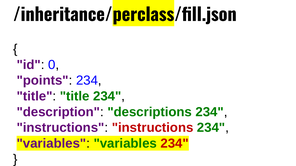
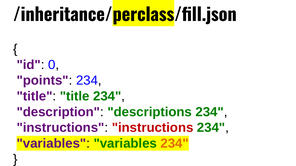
234 colour: red -> orange (175, 144)
